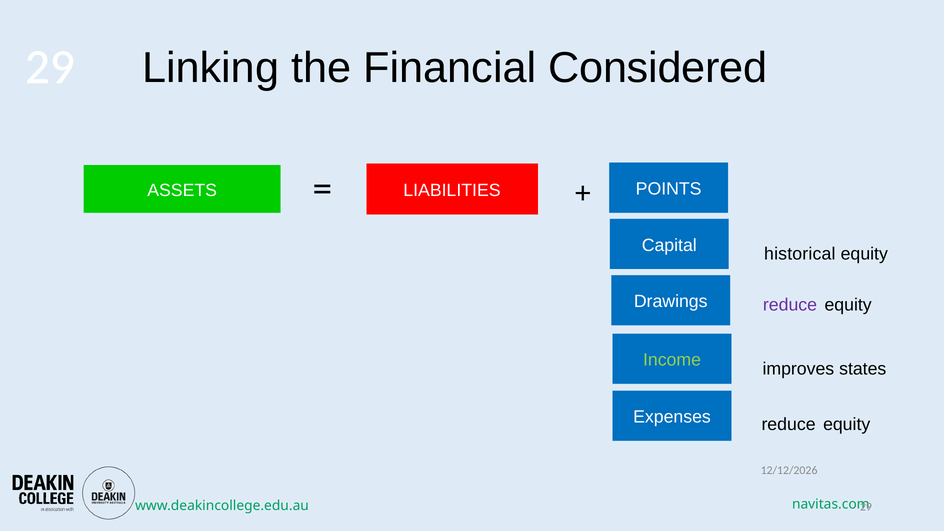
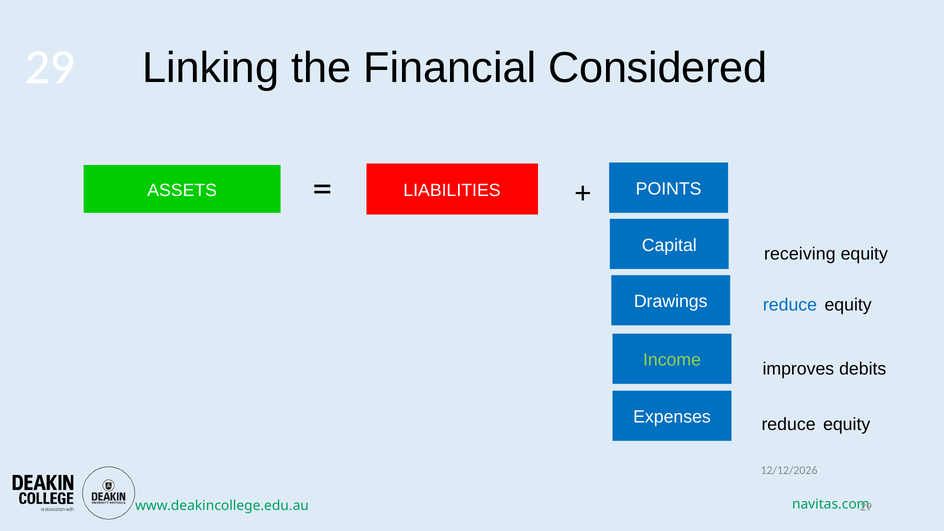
historical: historical -> receiving (800, 254)
reduce colour: purple -> blue (790, 305)
states: states -> debits (863, 369)
